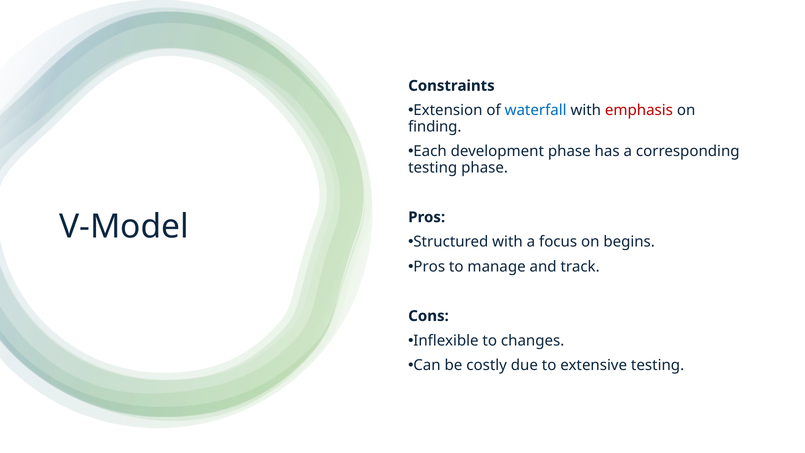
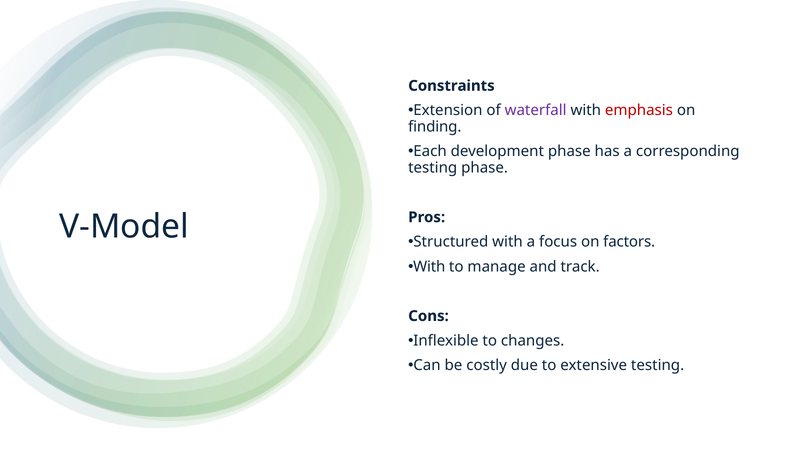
waterfall colour: blue -> purple (536, 110)
begins: begins -> factors (629, 242)
Pros: Pros -> With (429, 267)
